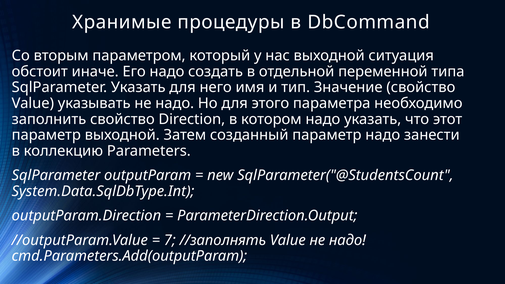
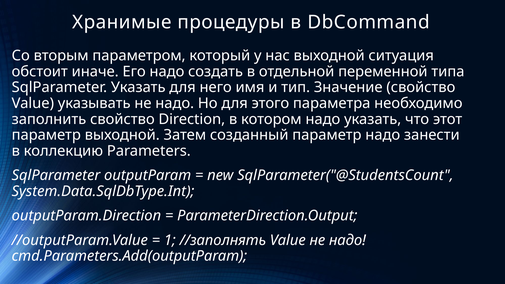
7: 7 -> 1 (170, 240)
